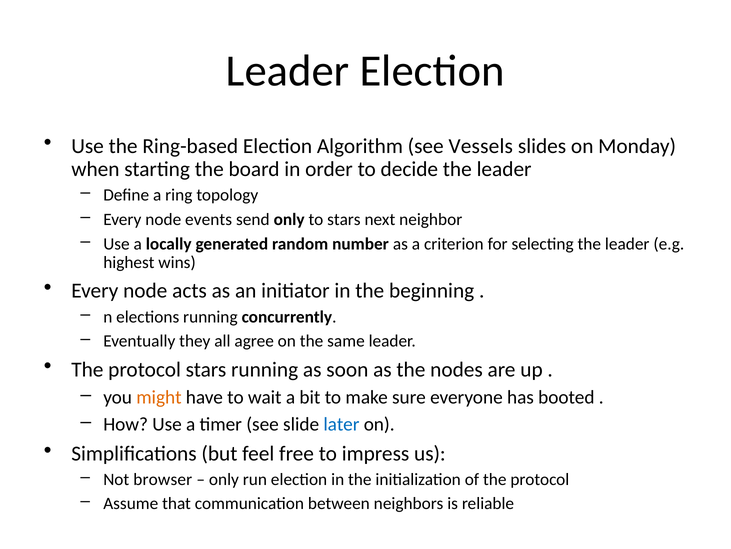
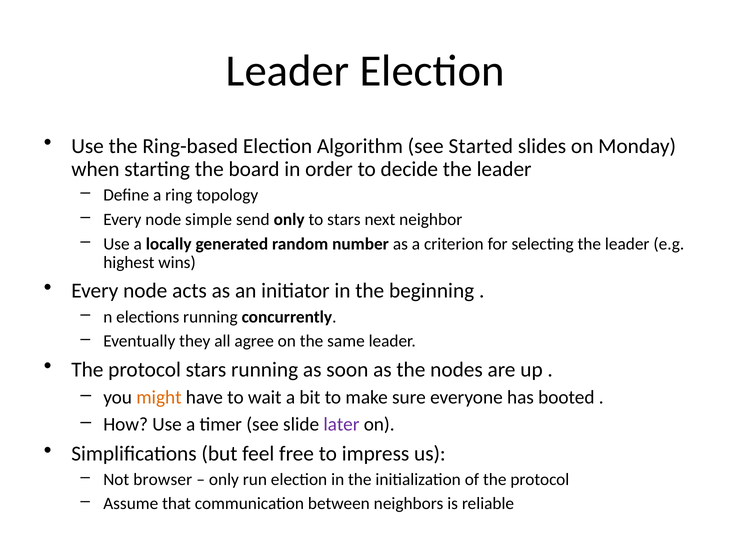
Vessels: Vessels -> Started (481, 146)
events: events -> simple (209, 219)
later colour: blue -> purple (341, 424)
